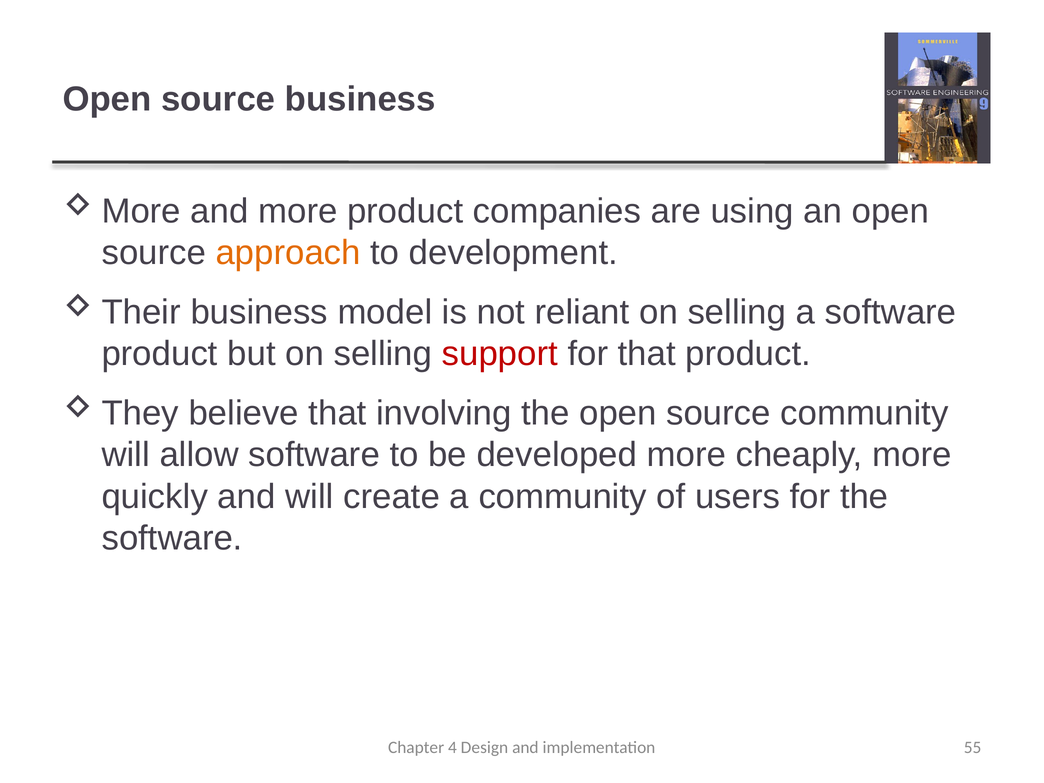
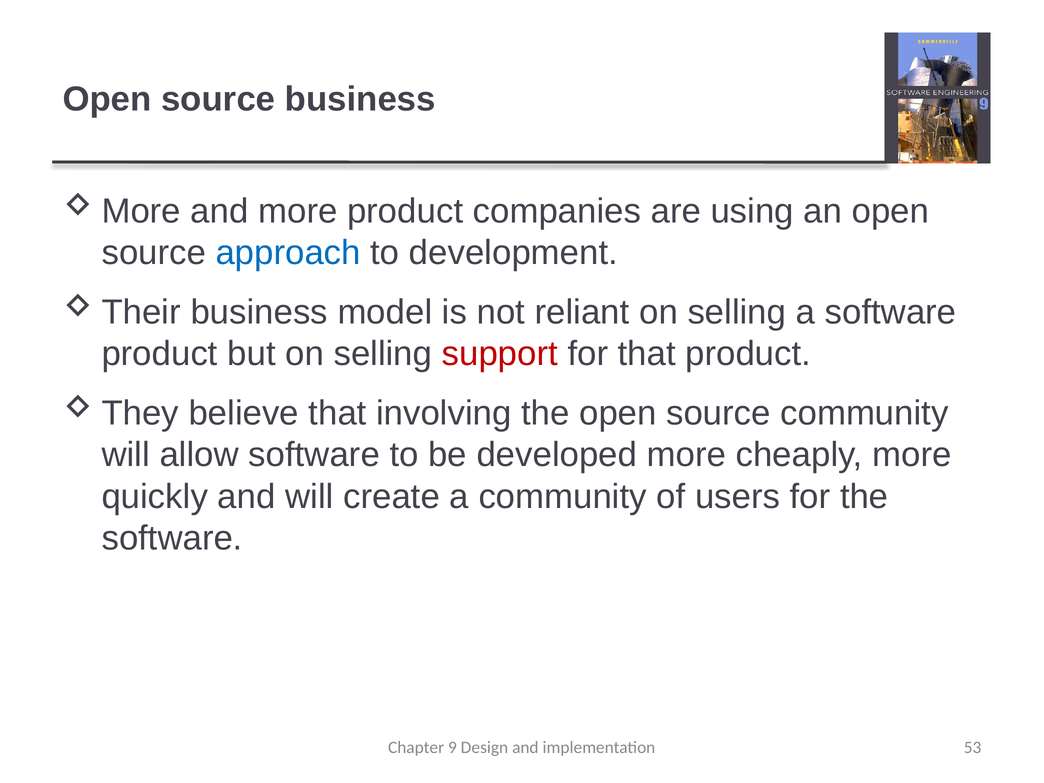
approach colour: orange -> blue (288, 253)
4: 4 -> 9 (452, 748)
55: 55 -> 53 (973, 748)
